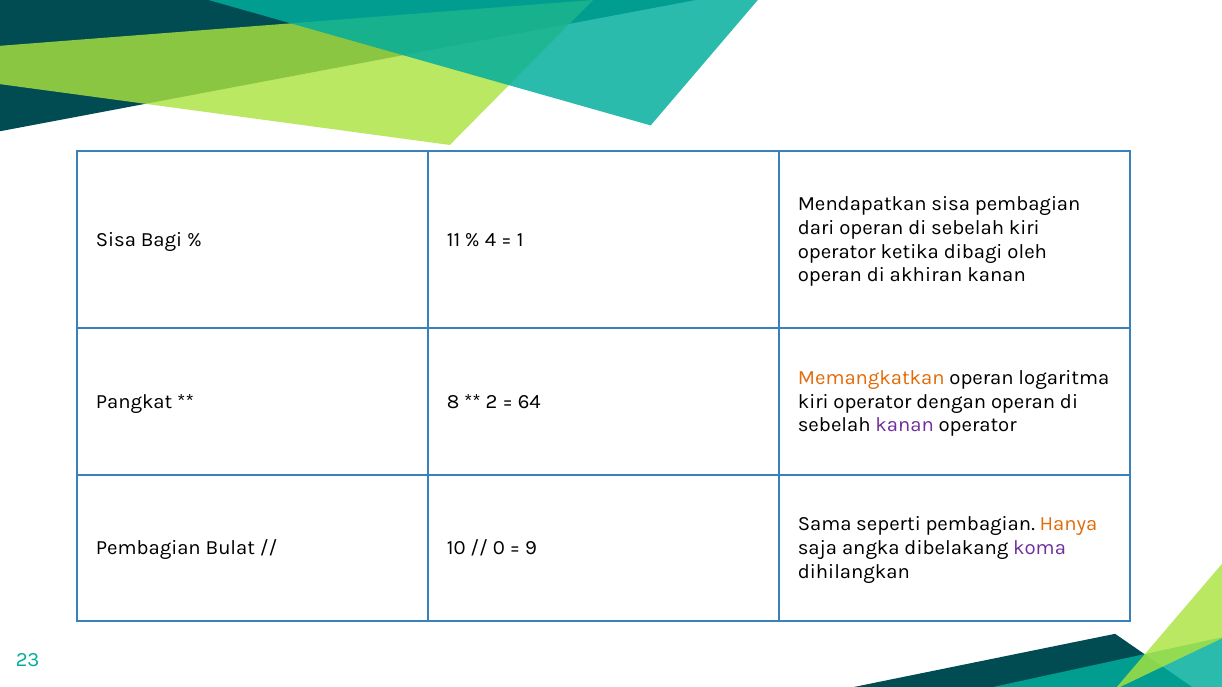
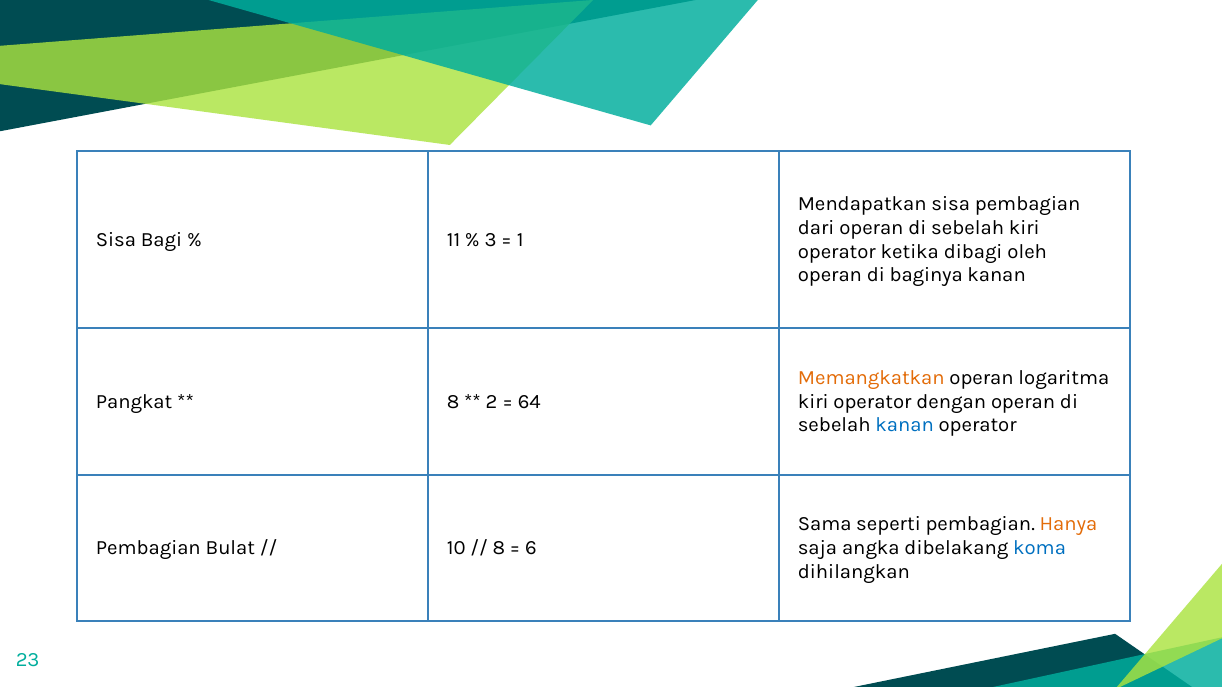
4: 4 -> 3 (491, 240)
akhiran: akhiran -> baginya (926, 275)
kanan colour: purple -> blue (905, 425)
0: 0 -> 8 (499, 548)
9: 9 -> 6 (531, 548)
koma colour: purple -> blue (1040, 548)
